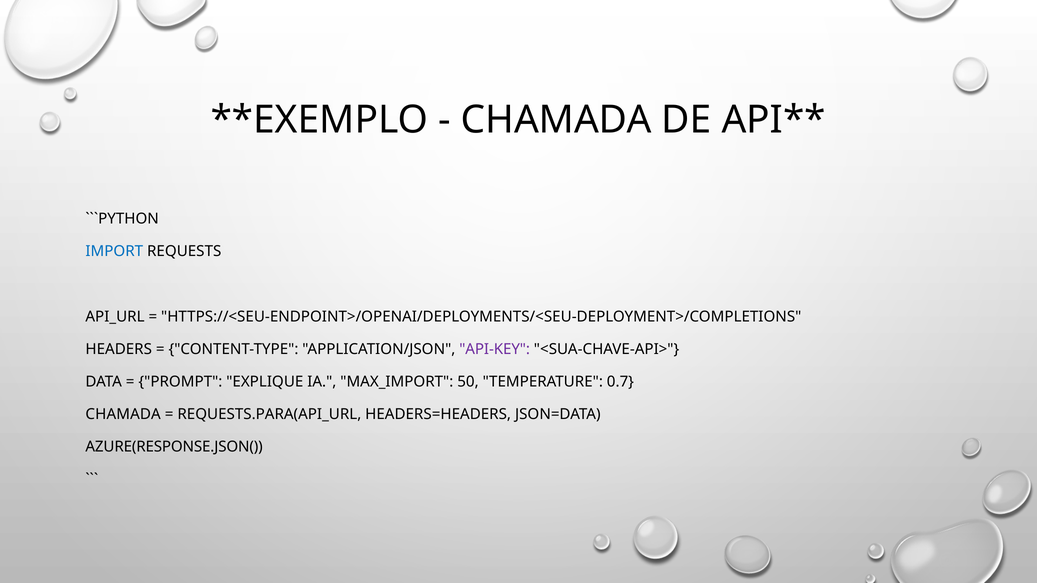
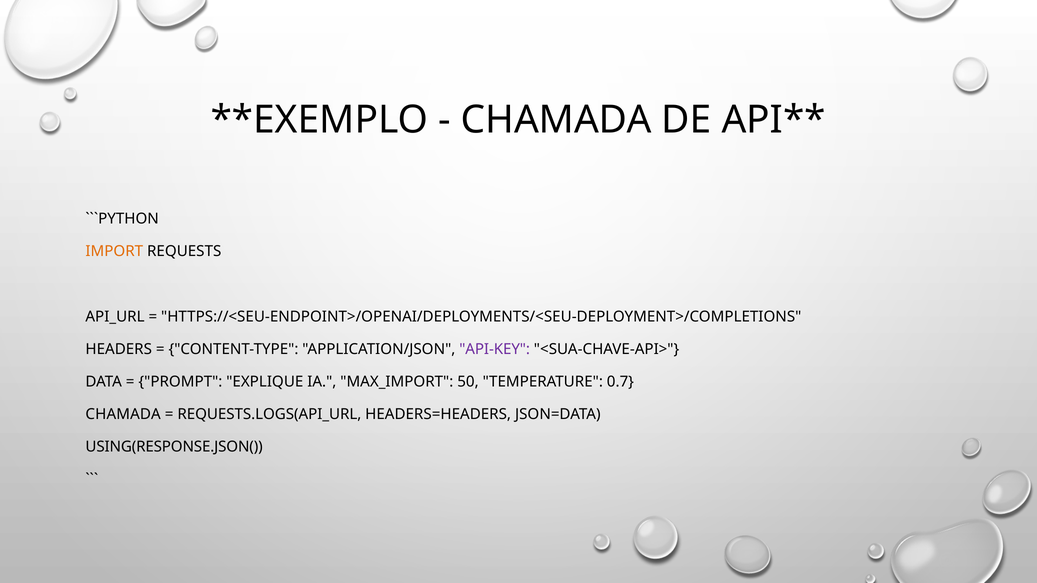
IMPORT colour: blue -> orange (114, 252)
REQUESTS.PARA(API_URL: REQUESTS.PARA(API_URL -> REQUESTS.LOGS(API_URL (269, 414)
AZURE(RESPONSE.JSON(: AZURE(RESPONSE.JSON( -> USING(RESPONSE.JSON( (174, 447)
